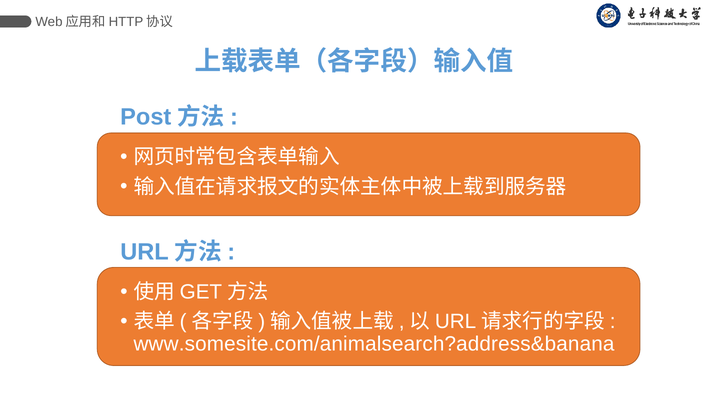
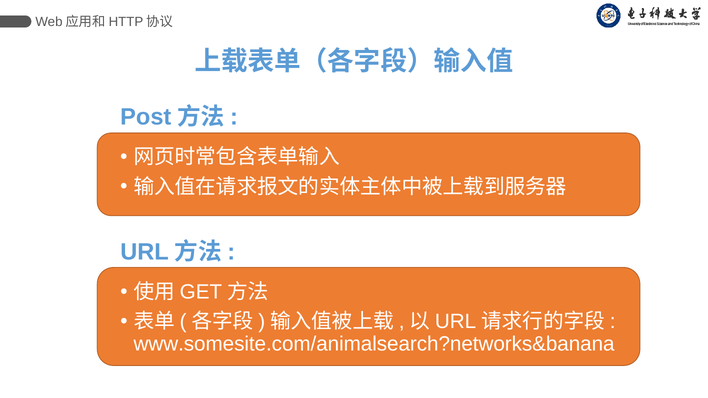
www.somesite.com/animalsearch?address&banana: www.somesite.com/animalsearch?address&banana -> www.somesite.com/animalsearch?networks&banana (374, 344)
